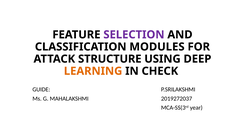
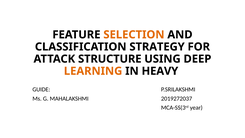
SELECTION colour: purple -> orange (134, 35)
MODULES: MODULES -> STRATEGY (157, 47)
CHECK: CHECK -> HEAVY (160, 71)
